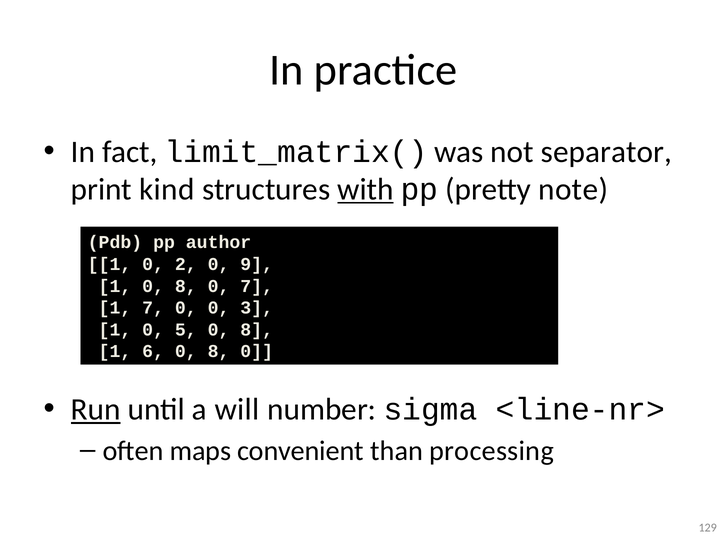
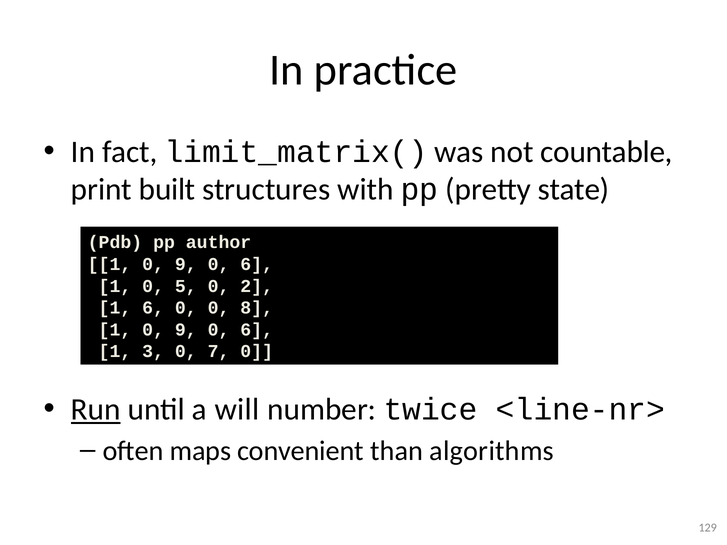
separator: separator -> countable (607, 152)
kind: kind -> built (167, 189)
with underline: present -> none (365, 189)
note: note -> state (574, 189)
2: 2 -> 9 (186, 264)
9: 9 -> 6 (257, 264)
1 0 8: 8 -> 5 (186, 286)
0 7: 7 -> 2 (257, 286)
1 7: 7 -> 6 (153, 308)
3: 3 -> 8 (257, 308)
5: 5 -> 9 (186, 330)
8: 8 -> 6 (257, 330)
6: 6 -> 3 (153, 352)
8: 8 -> 7 (219, 352)
sigma: sigma -> twice (430, 410)
processing: processing -> algorithms (492, 451)
